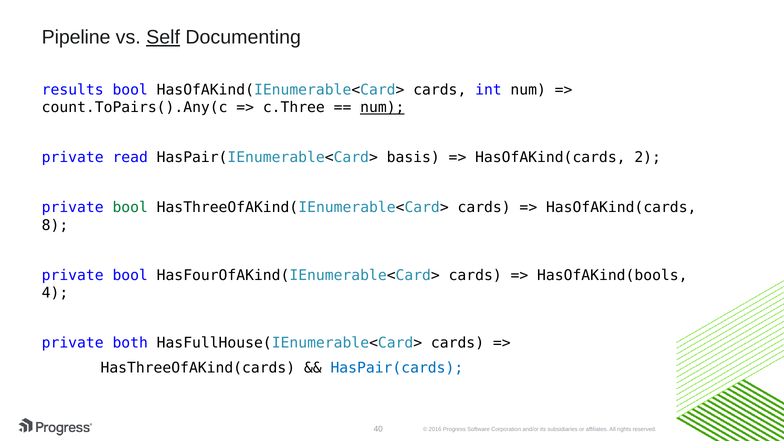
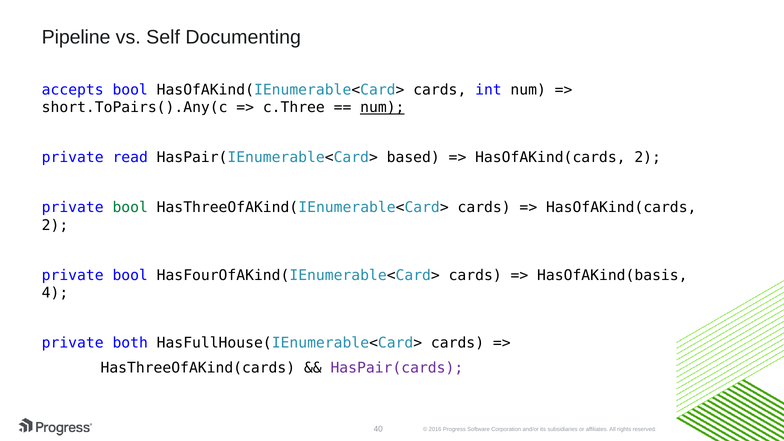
Self underline: present -> none (163, 37)
results: results -> accepts (73, 90)
count.ToPairs().Any(c: count.ToPairs().Any(c -> short.ToPairs().Any(c (135, 108)
basis: basis -> based (413, 158)
8: 8 -> 2 (55, 225)
HasOfAKind(bools: HasOfAKind(bools -> HasOfAKind(basis (612, 275)
HasPair(cards colour: blue -> purple (397, 368)
